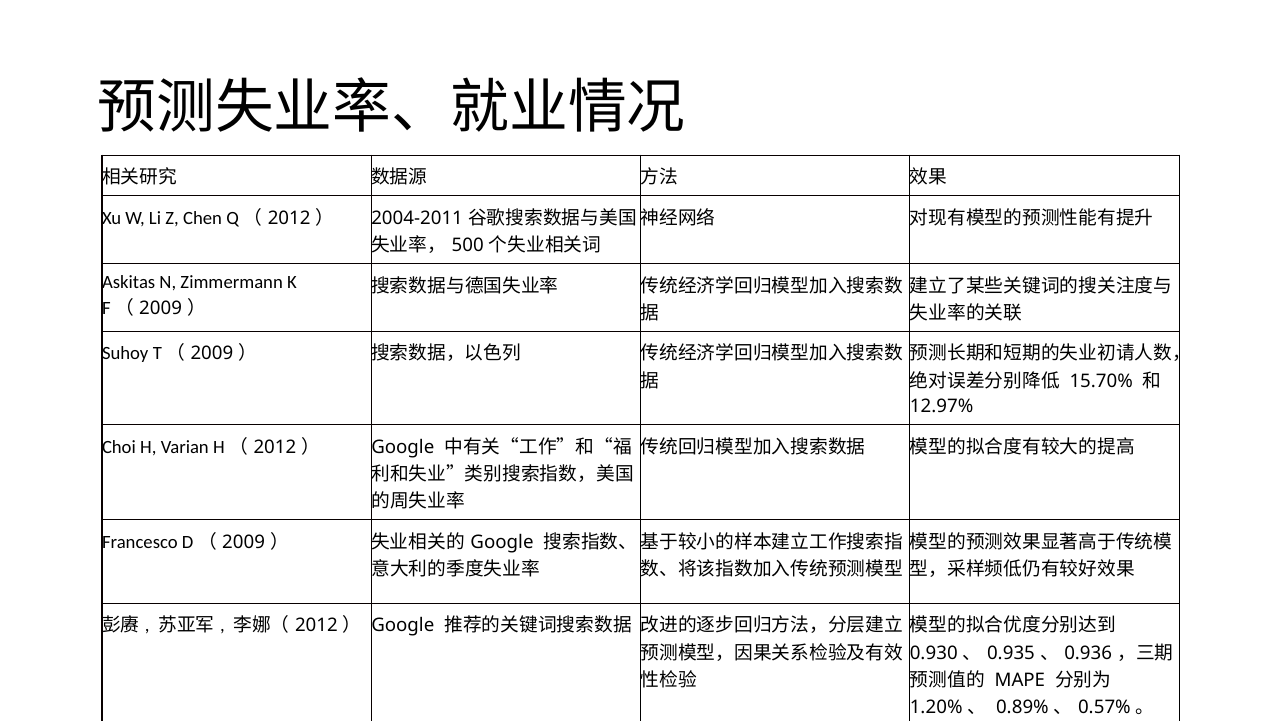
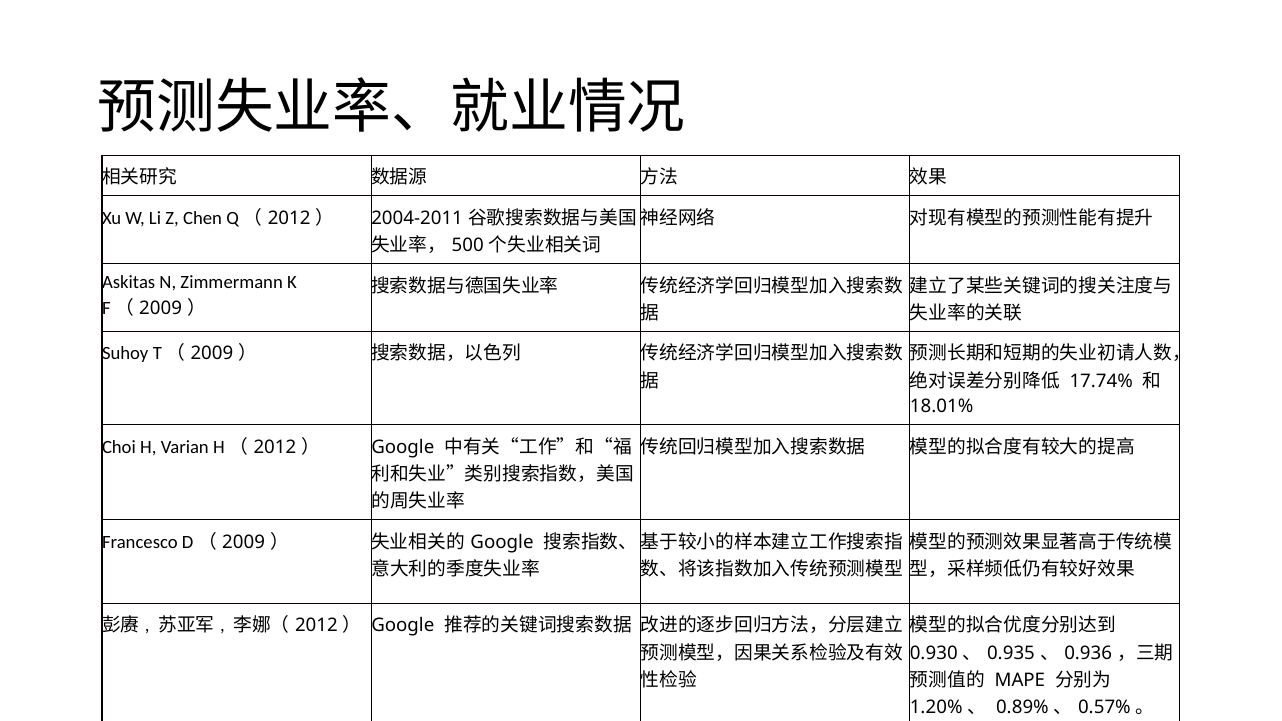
15.70%: 15.70% -> 17.74% (1101, 381)
12.97%: 12.97% -> 18.01% (942, 407)
